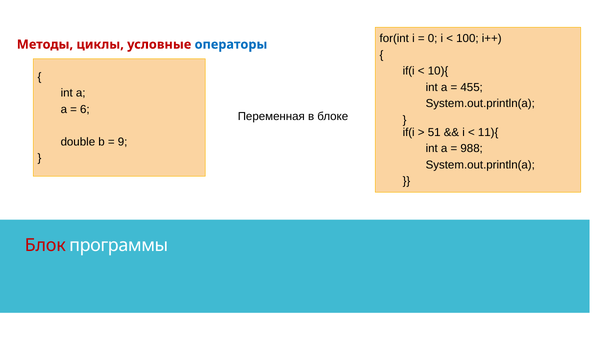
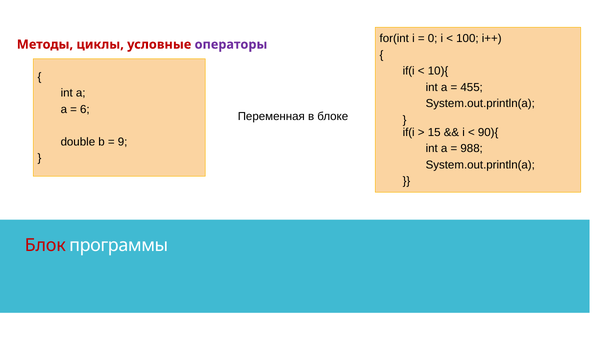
операторы colour: blue -> purple (231, 45)
51: 51 -> 15 (434, 132)
11){: 11){ -> 90){ (488, 132)
